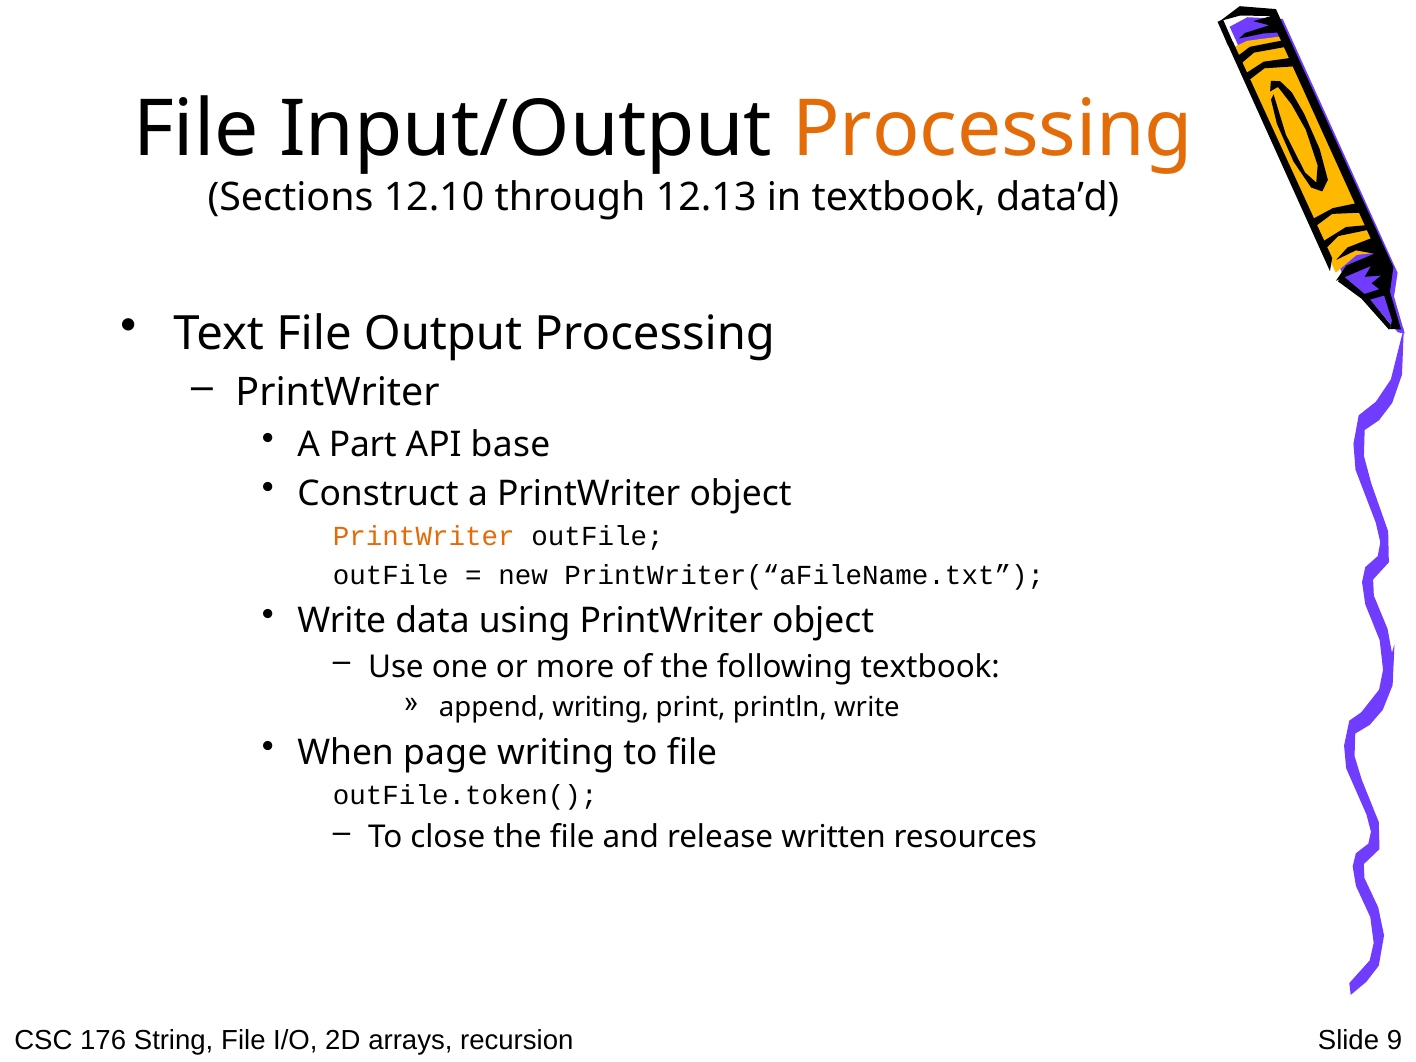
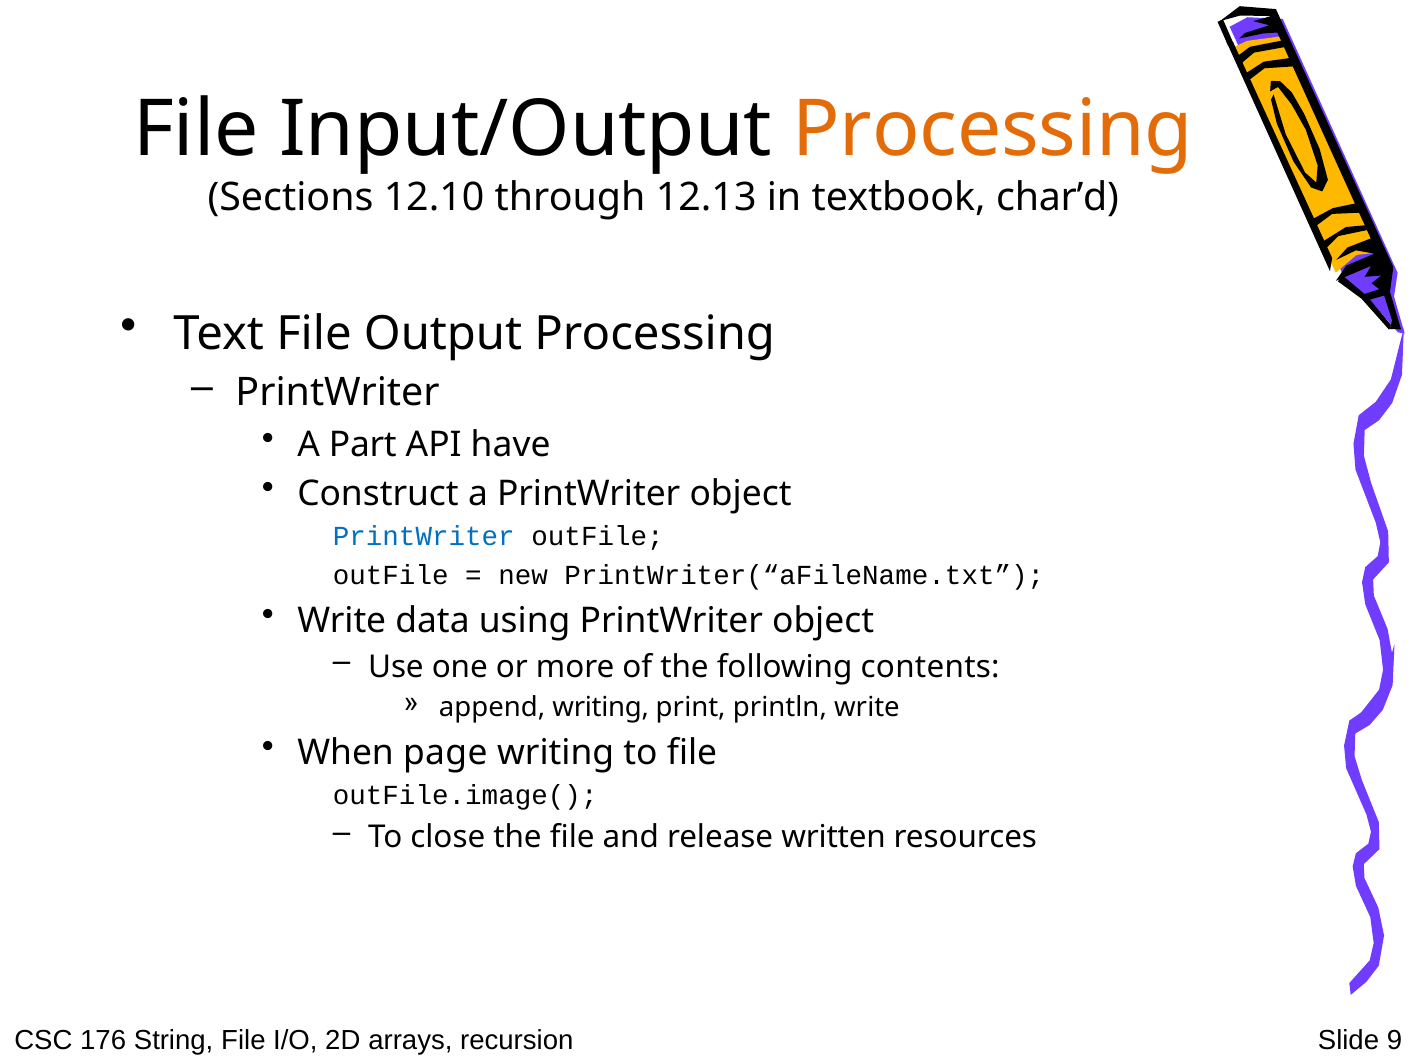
data’d: data’d -> char’d (1058, 197)
base: base -> have (511, 444)
PrintWriter colour: orange -> blue (424, 537)
following textbook: textbook -> contents (930, 667)
outFile.token(: outFile.token( -> outFile.image( (465, 796)
